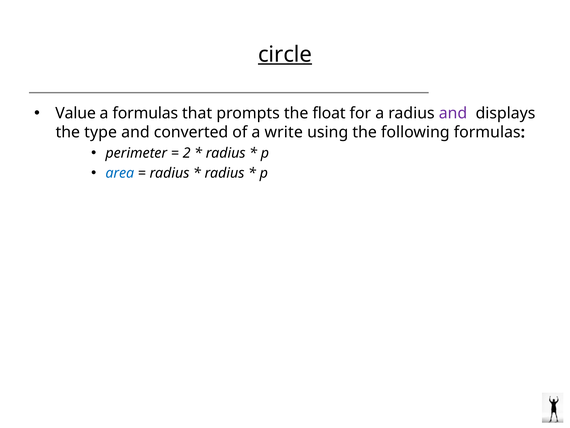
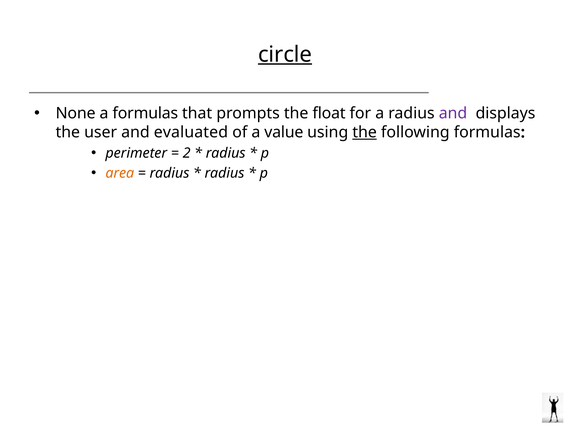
Value: Value -> None (76, 113)
type: type -> user (101, 132)
converted: converted -> evaluated (191, 132)
write: write -> value (284, 132)
the underline: none -> present (365, 132)
area colour: blue -> orange (120, 173)
